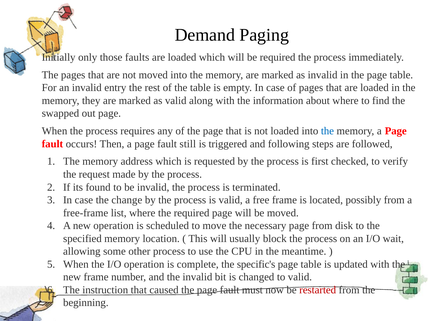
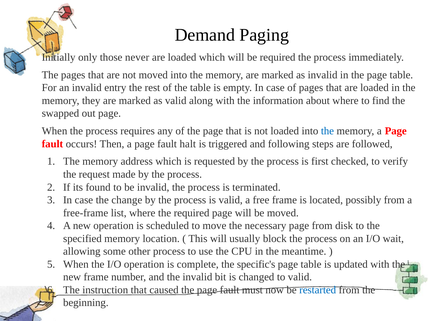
faults: faults -> never (137, 57)
still: still -> halt (188, 144)
restarted colour: red -> blue (318, 290)
